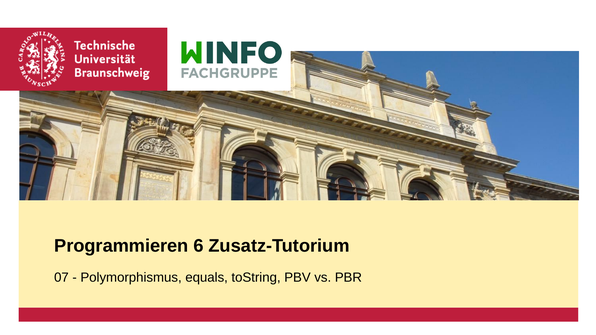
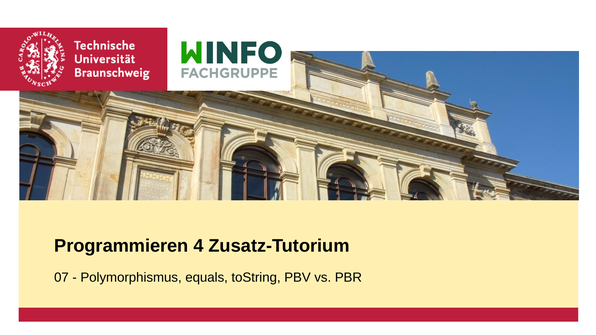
6: 6 -> 4 (199, 246)
